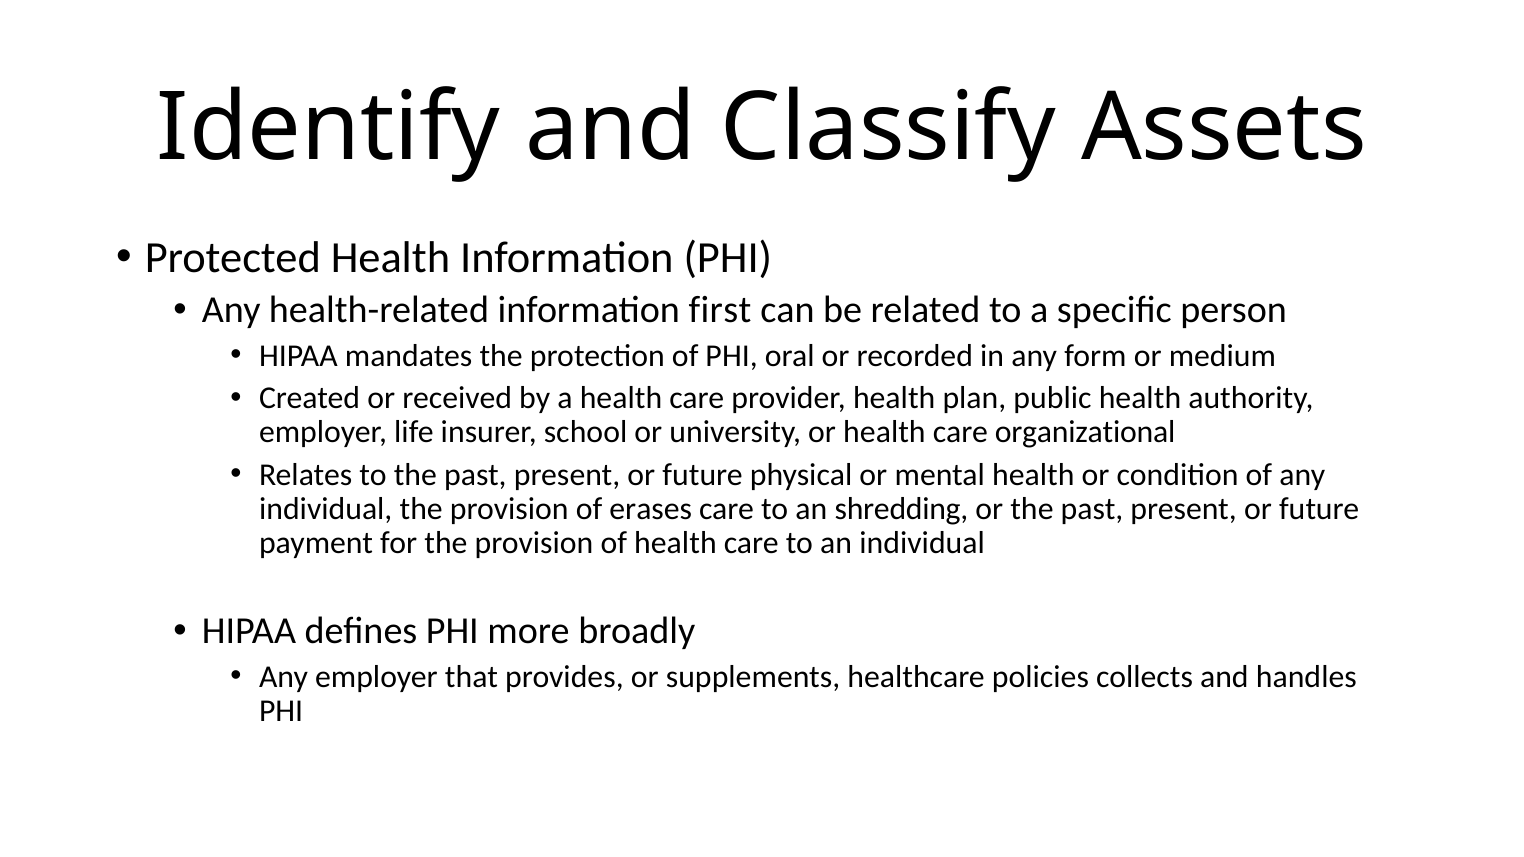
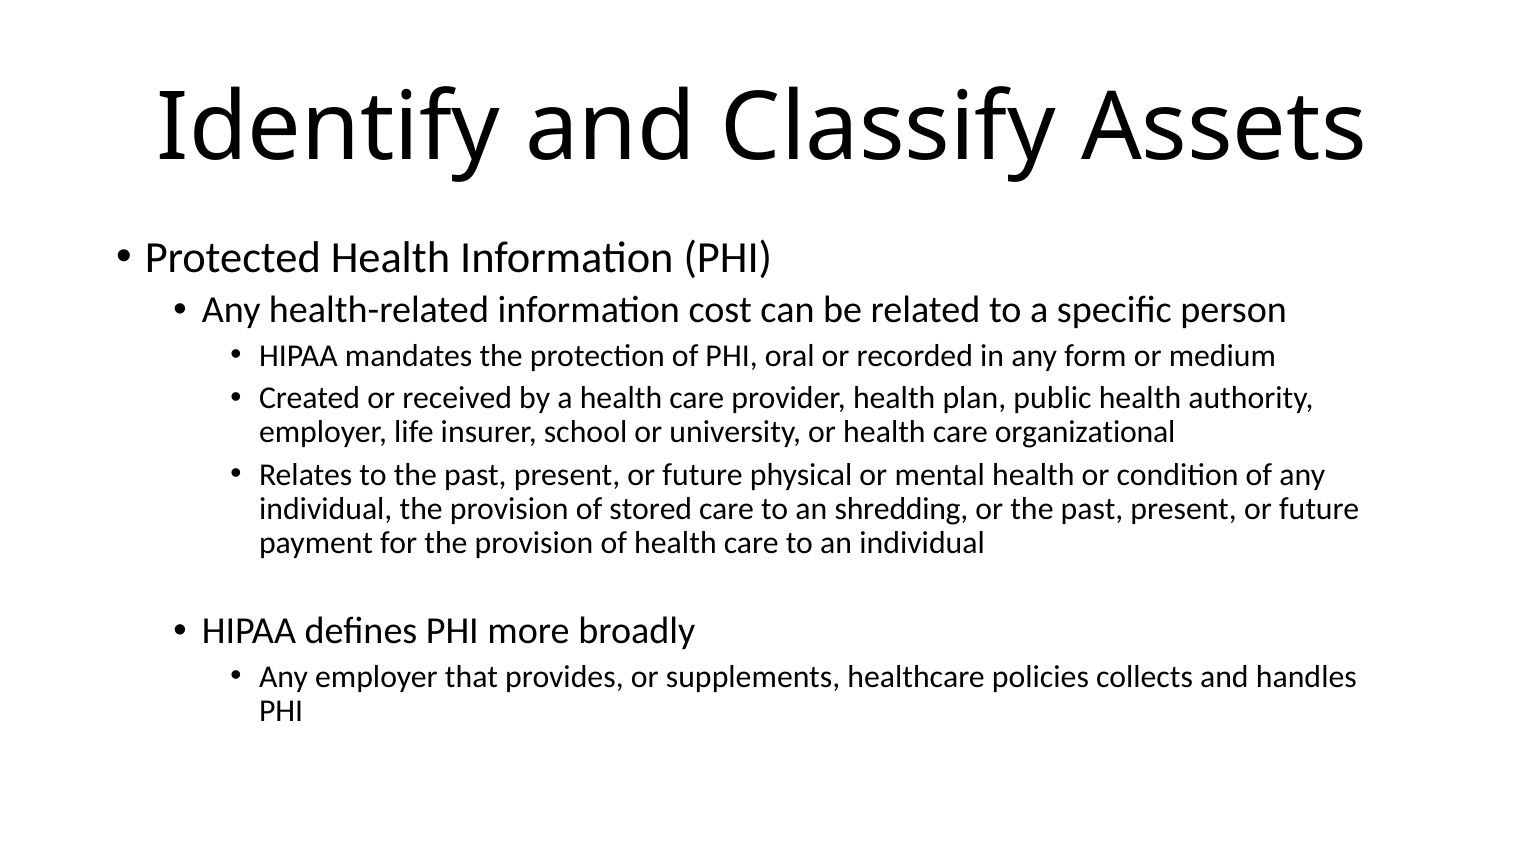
first: first -> cost (720, 310)
erases: erases -> stored (651, 509)
